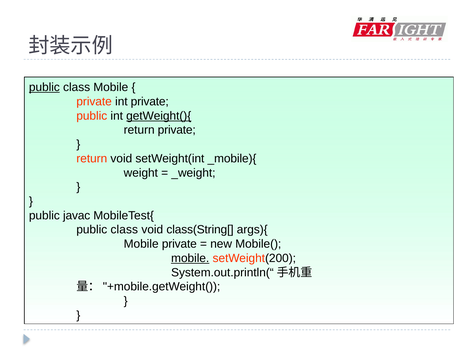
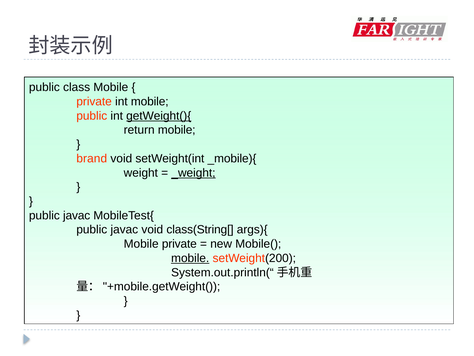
public underline: present -> none (44, 87)
int private: private -> mobile (150, 101)
return private: private -> mobile (177, 130)
return: return -> brand (92, 158)
_weight underline: none -> present (193, 173)
class: class -> javac (124, 229)
